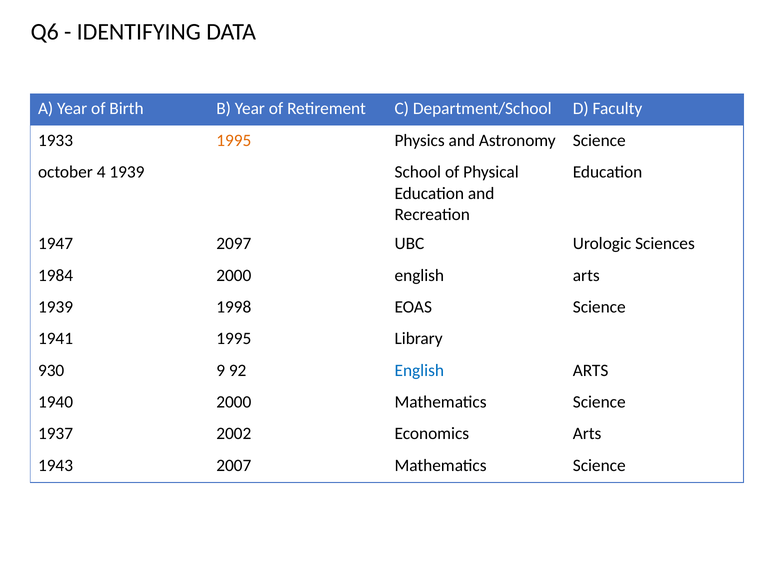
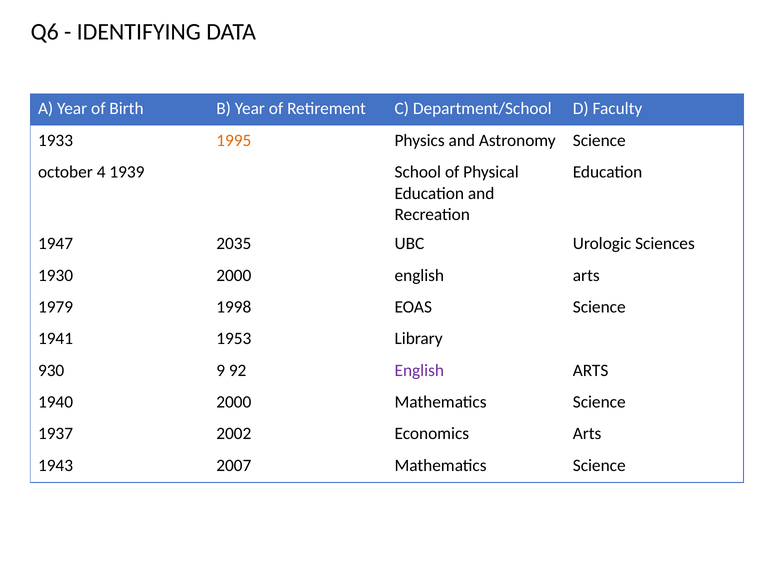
2097: 2097 -> 2035 (234, 244)
1984: 1984 -> 1930 (56, 275)
1939: 1939 -> 1979 (56, 307)
1941 1995: 1995 -> 1953 (234, 339)
English colour: blue -> purple (419, 370)
